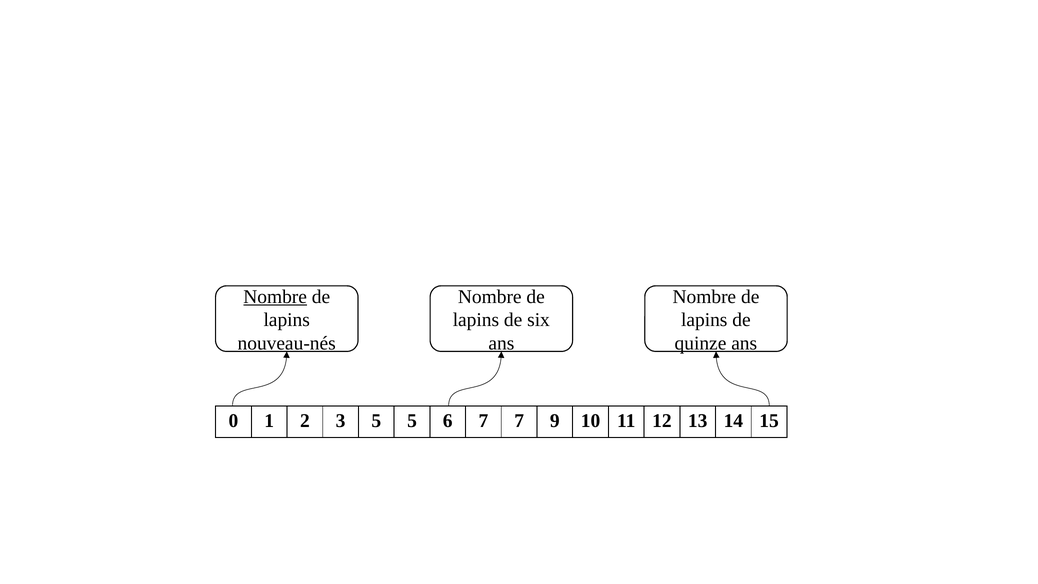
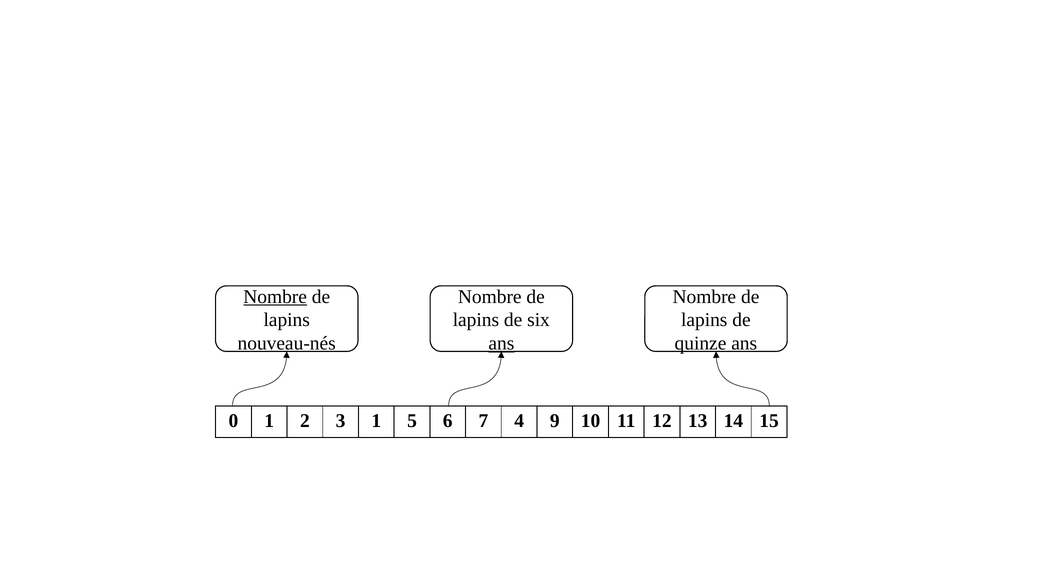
ans underline: none -> present (501, 343)
3 5: 5 -> 1 (376, 421)
7 7: 7 -> 4 (519, 421)
